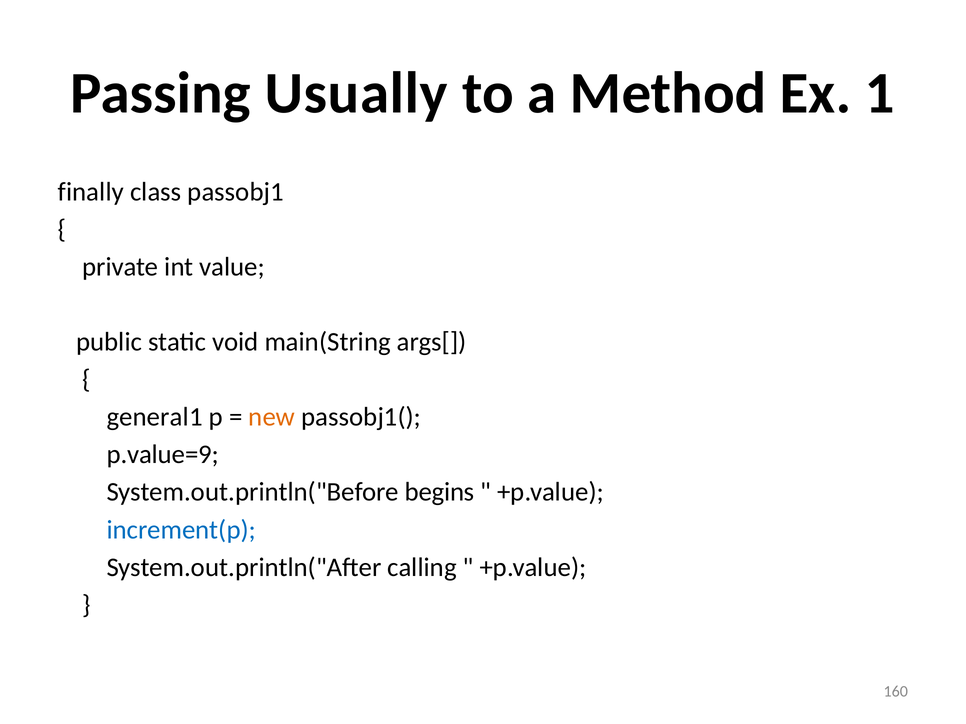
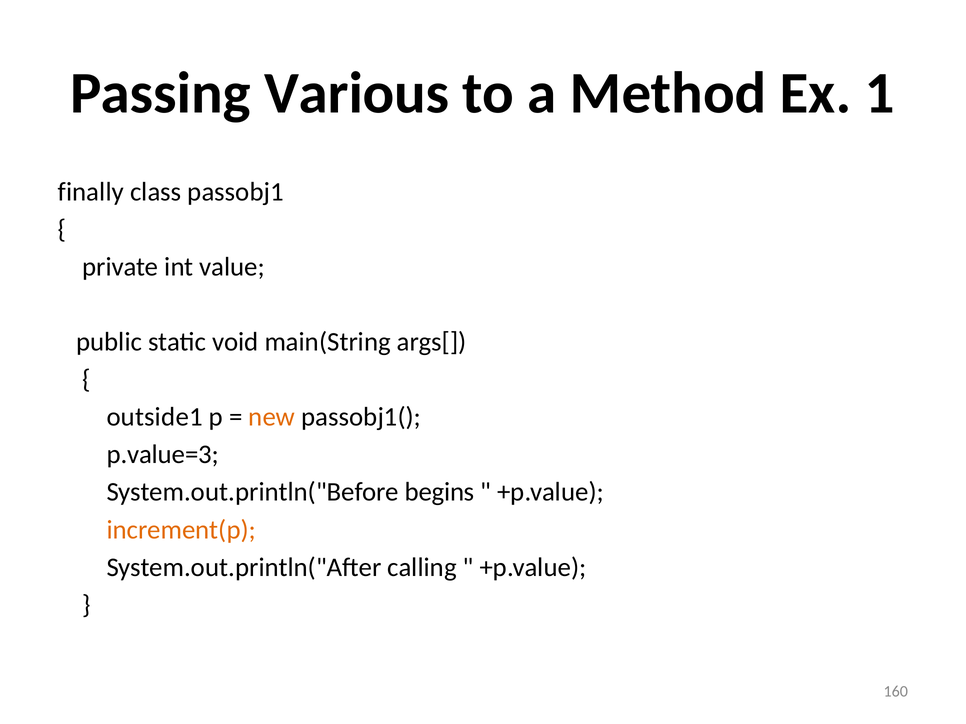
Usually: Usually -> Various (357, 94)
general1: general1 -> outside1 (155, 417)
p.value=9: p.value=9 -> p.value=3 (163, 455)
increment(p colour: blue -> orange (181, 530)
